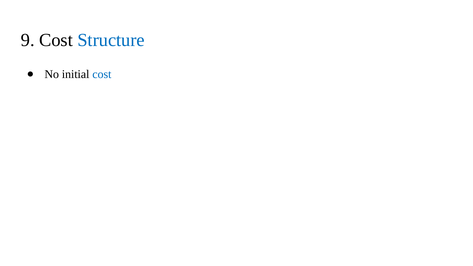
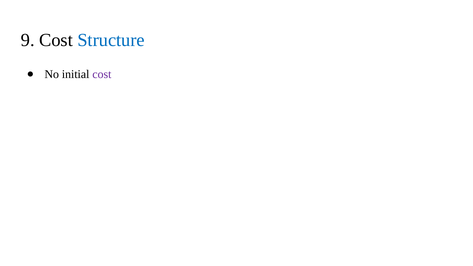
cost colour: blue -> purple (102, 74)
